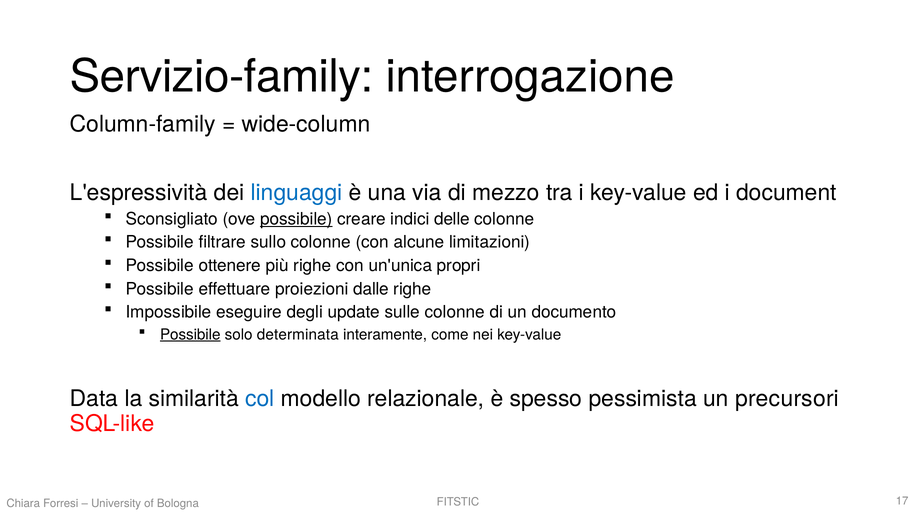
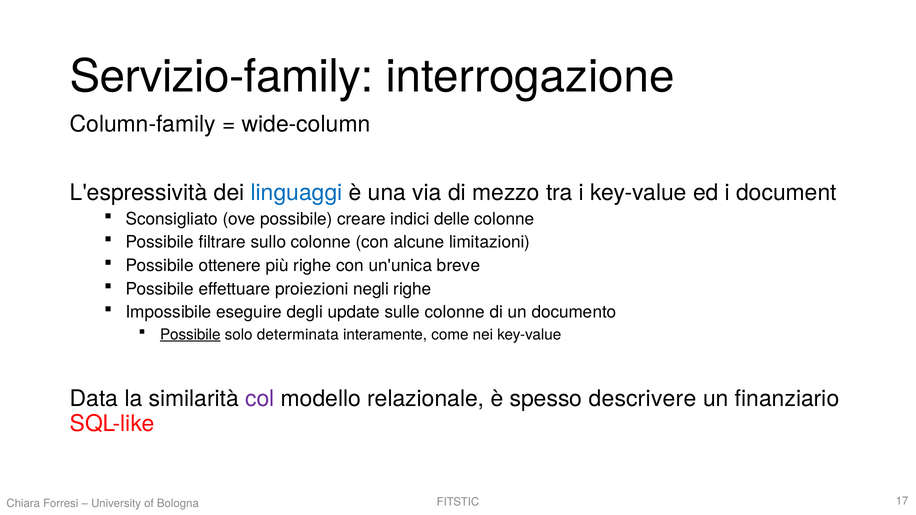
possibile underline: present -> none (296, 219)
propri: propri -> breve (459, 266)
dalle: dalle -> negli (371, 289)
col colour: blue -> purple (260, 399)
pessimista: pessimista -> descrivere (643, 399)
precursori: precursori -> finanziario (787, 399)
